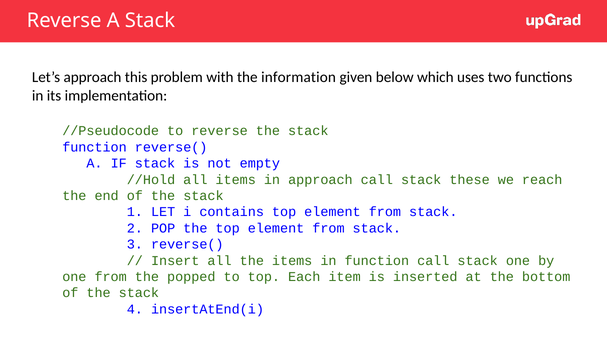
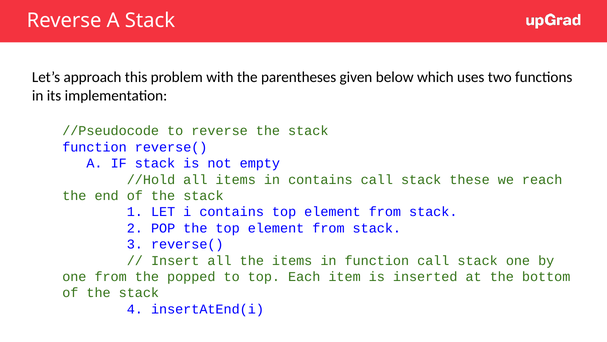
information: information -> parentheses (299, 77)
in approach: approach -> contains (320, 179)
